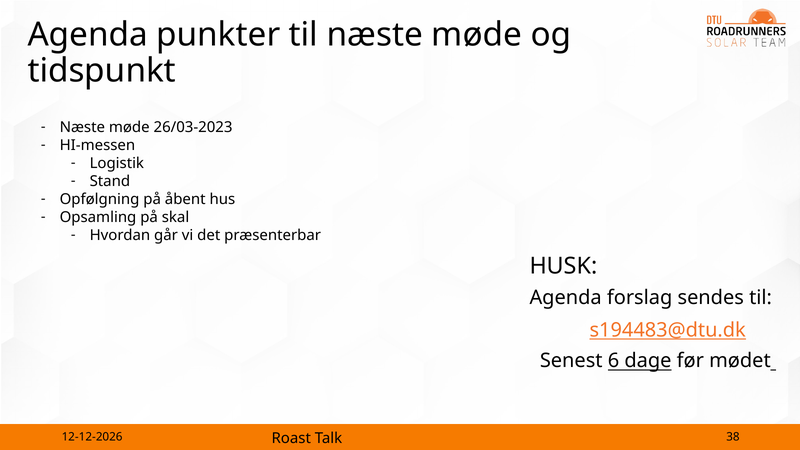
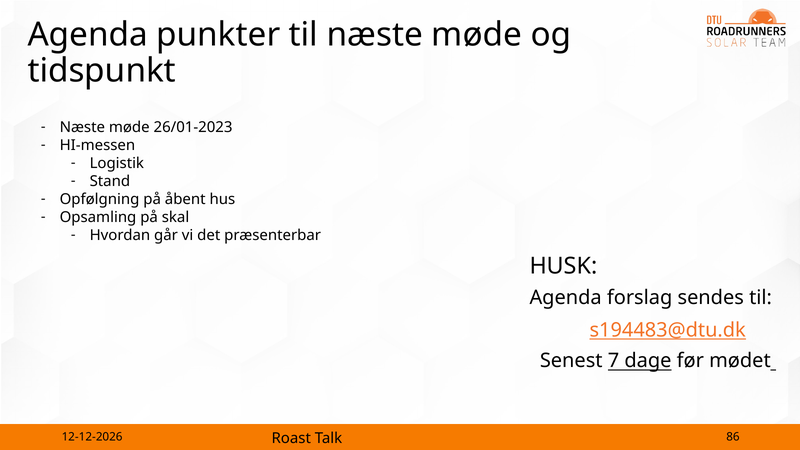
26/03-2023: 26/03-2023 -> 26/01-2023 (193, 127)
6: 6 -> 7 (614, 361)
38: 38 -> 86 (733, 437)
